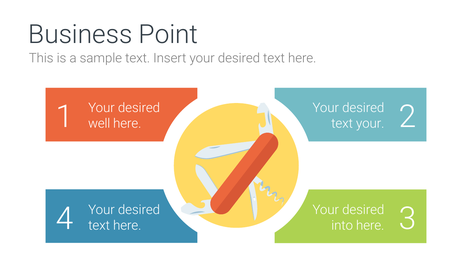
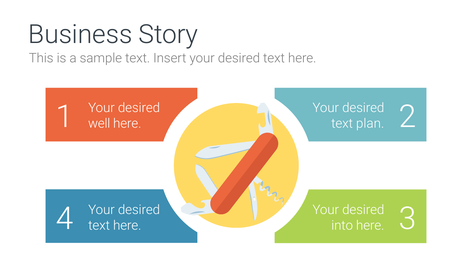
Point: Point -> Story (168, 35)
text your: your -> plan (370, 124)
